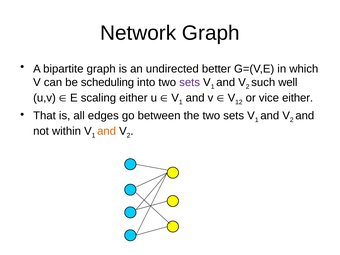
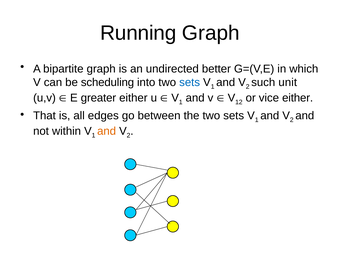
Network: Network -> Running (138, 33)
sets colour: purple -> blue (190, 82)
well: well -> unit (288, 82)
scaling: scaling -> greater (98, 98)
